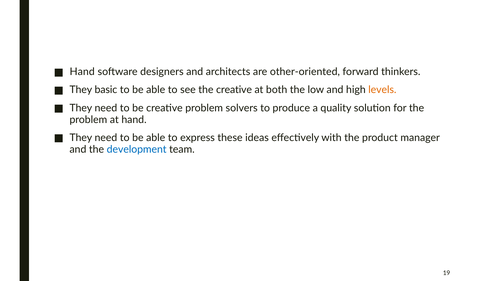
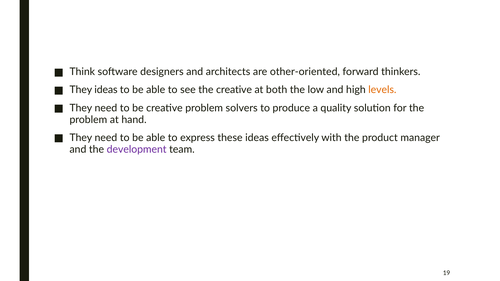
Hand: Hand -> Think (82, 72)
They basic: basic -> ideas (106, 90)
development colour: blue -> purple (137, 150)
